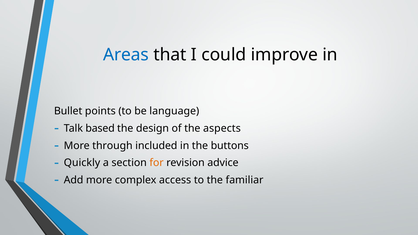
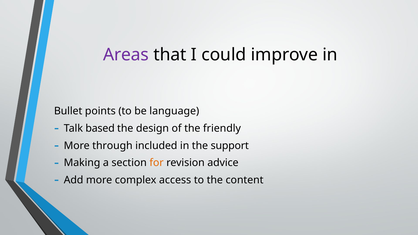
Areas colour: blue -> purple (126, 55)
aspects: aspects -> friendly (222, 128)
buttons: buttons -> support (230, 146)
Quickly: Quickly -> Making (82, 163)
familiar: familiar -> content (245, 180)
